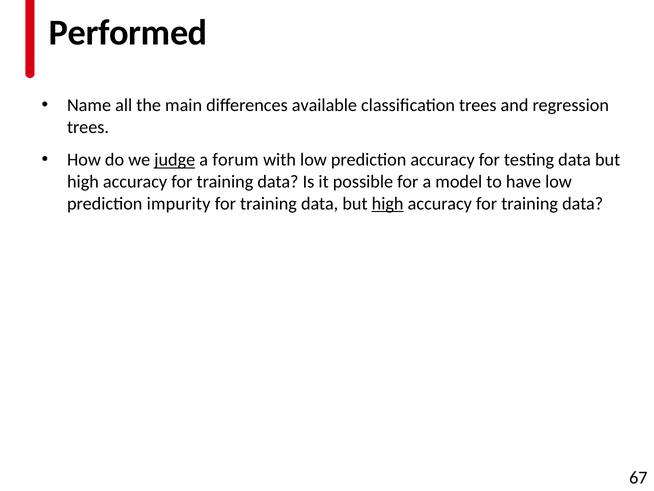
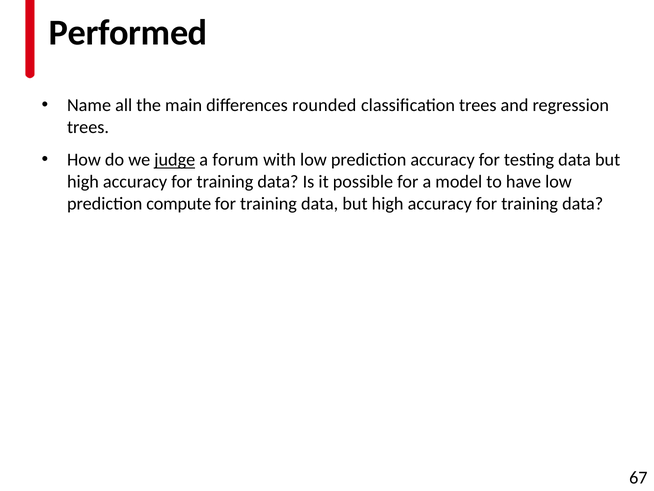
available: available -> rounded (324, 105)
impurity: impurity -> compute (179, 203)
high underline: present -> none (388, 203)
